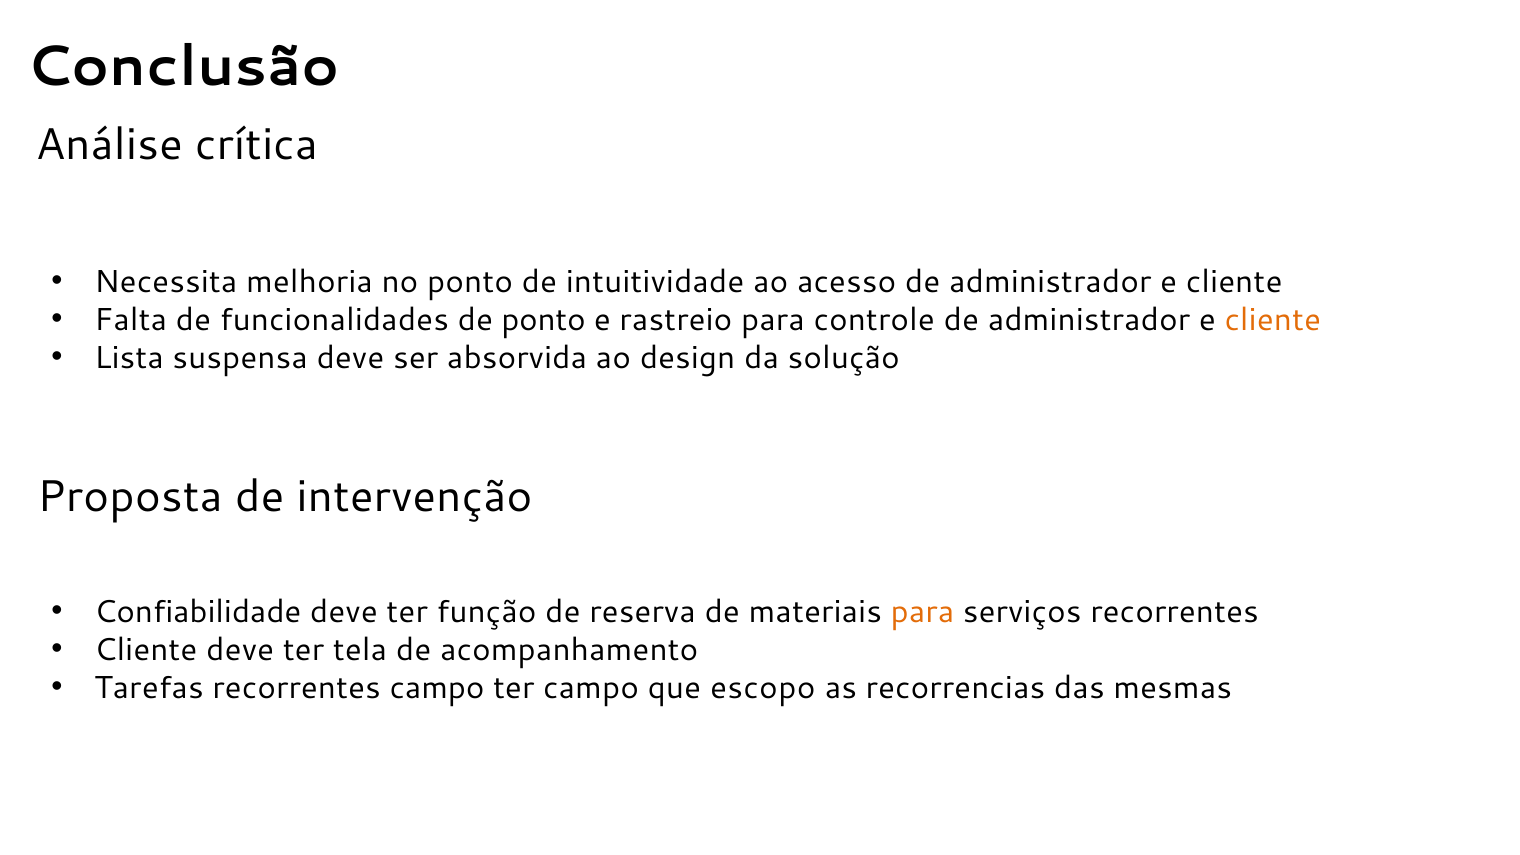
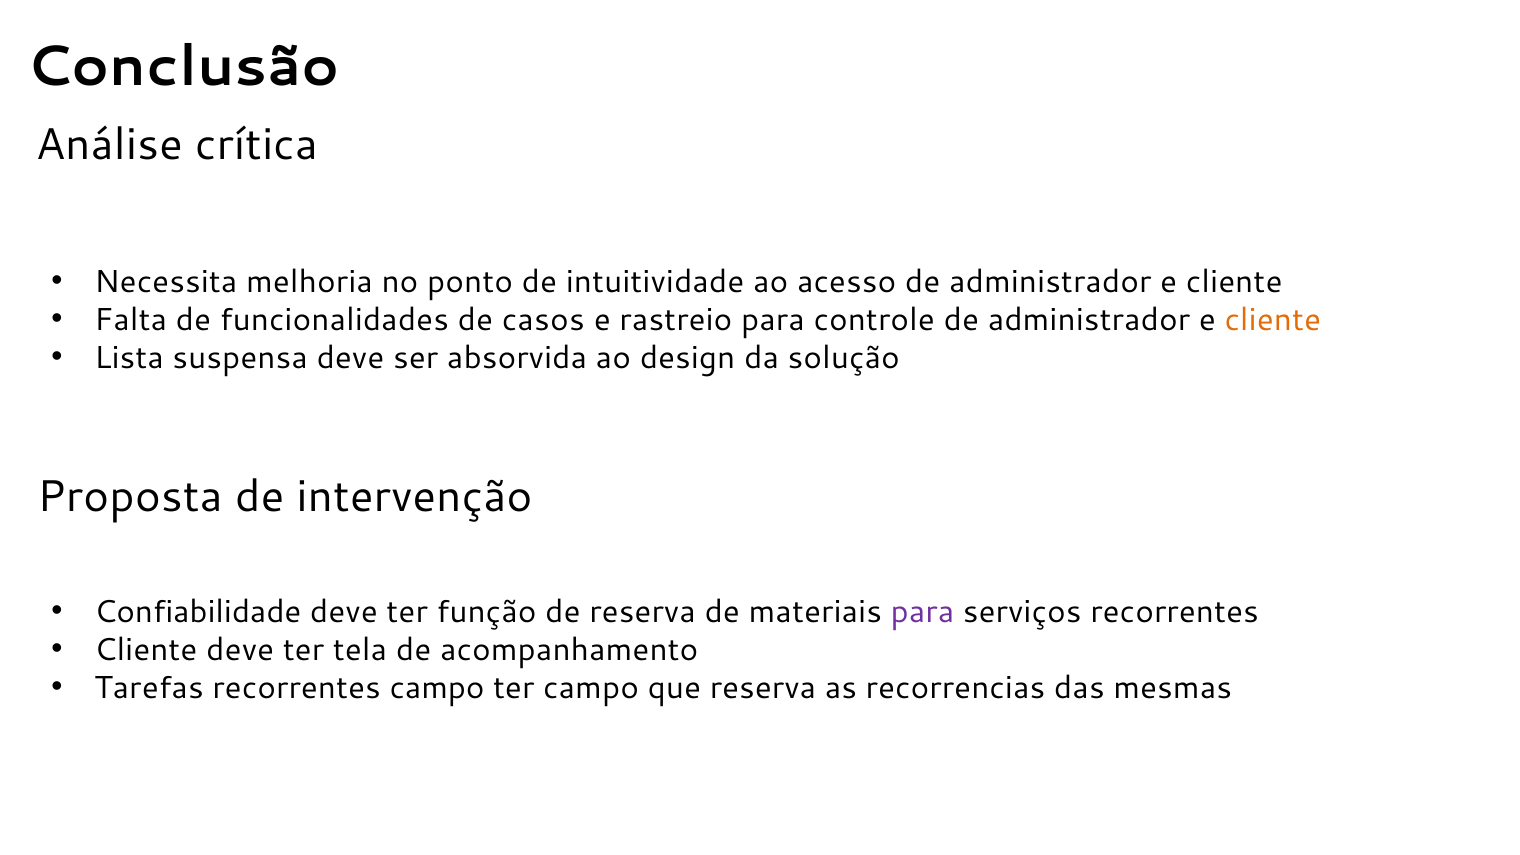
de ponto: ponto -> casos (543, 320)
para colour: orange -> purple (922, 612)
que escopo: escopo -> reserva (763, 688)
